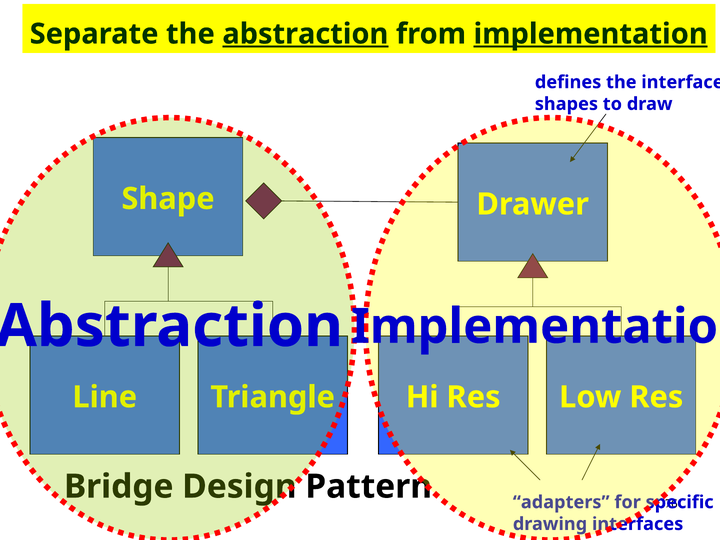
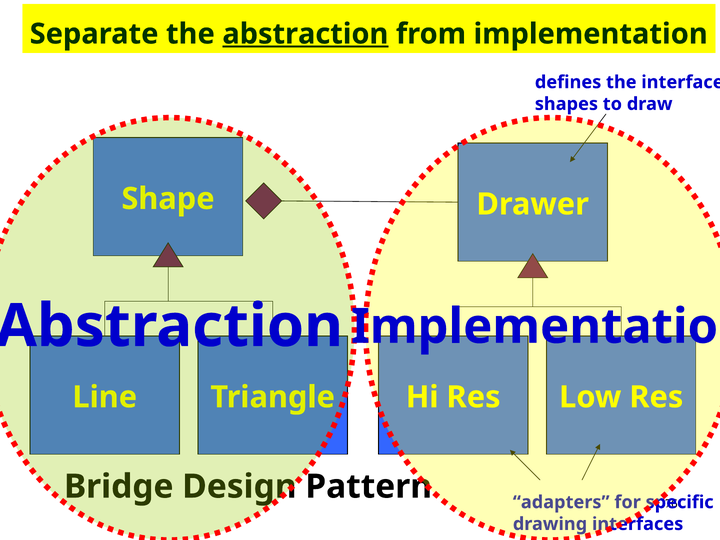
implementation underline: present -> none (591, 34)
